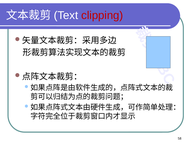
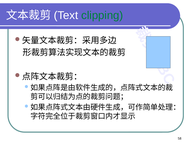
clipping colour: red -> green (102, 15)
